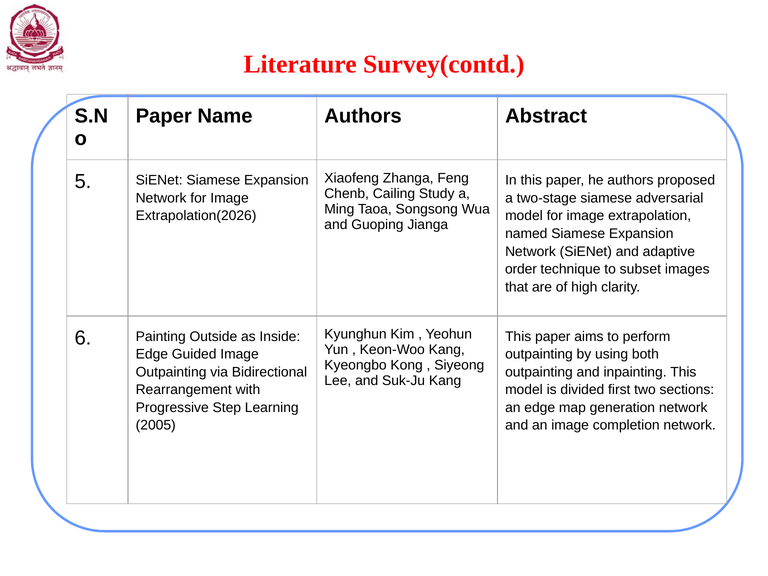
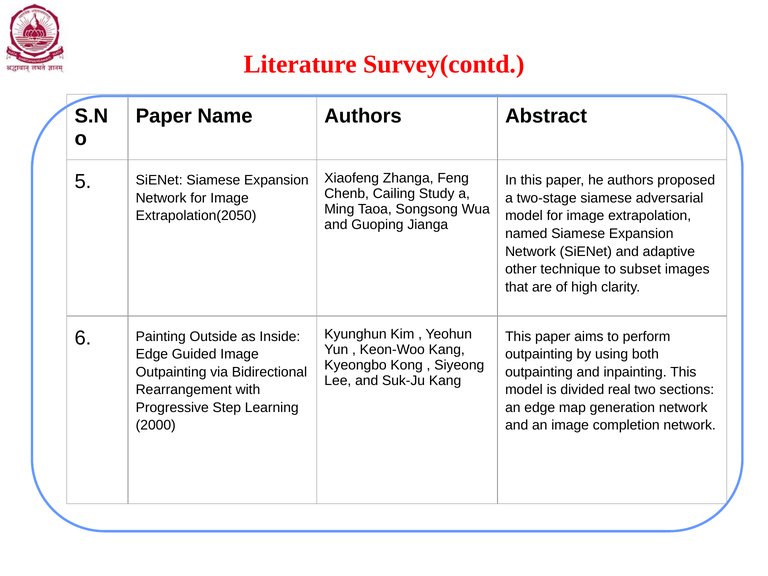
Extrapolation(2026: Extrapolation(2026 -> Extrapolation(2050 (196, 216)
order: order -> other (521, 269)
first: first -> real (619, 390)
2005: 2005 -> 2000 (156, 425)
